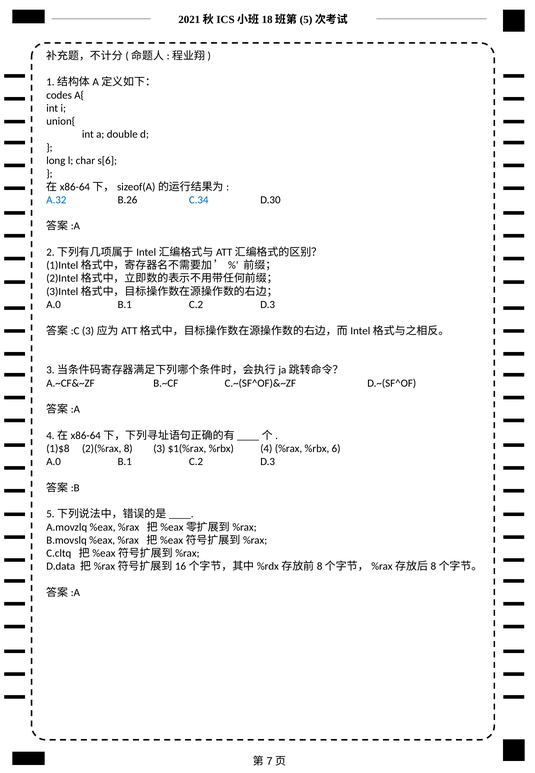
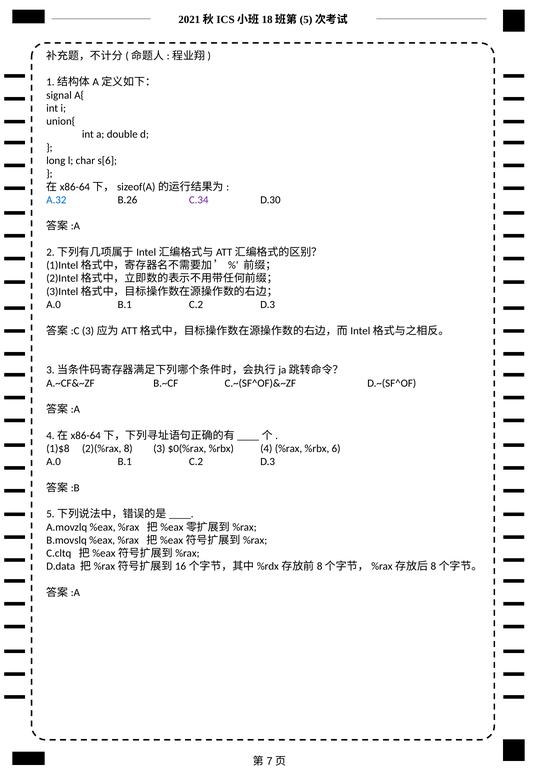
codes: codes -> signal (59, 95)
C.34 colour: blue -> purple (199, 200)
$1(%rax: $1(%rax -> $0(%rax (187, 448)
